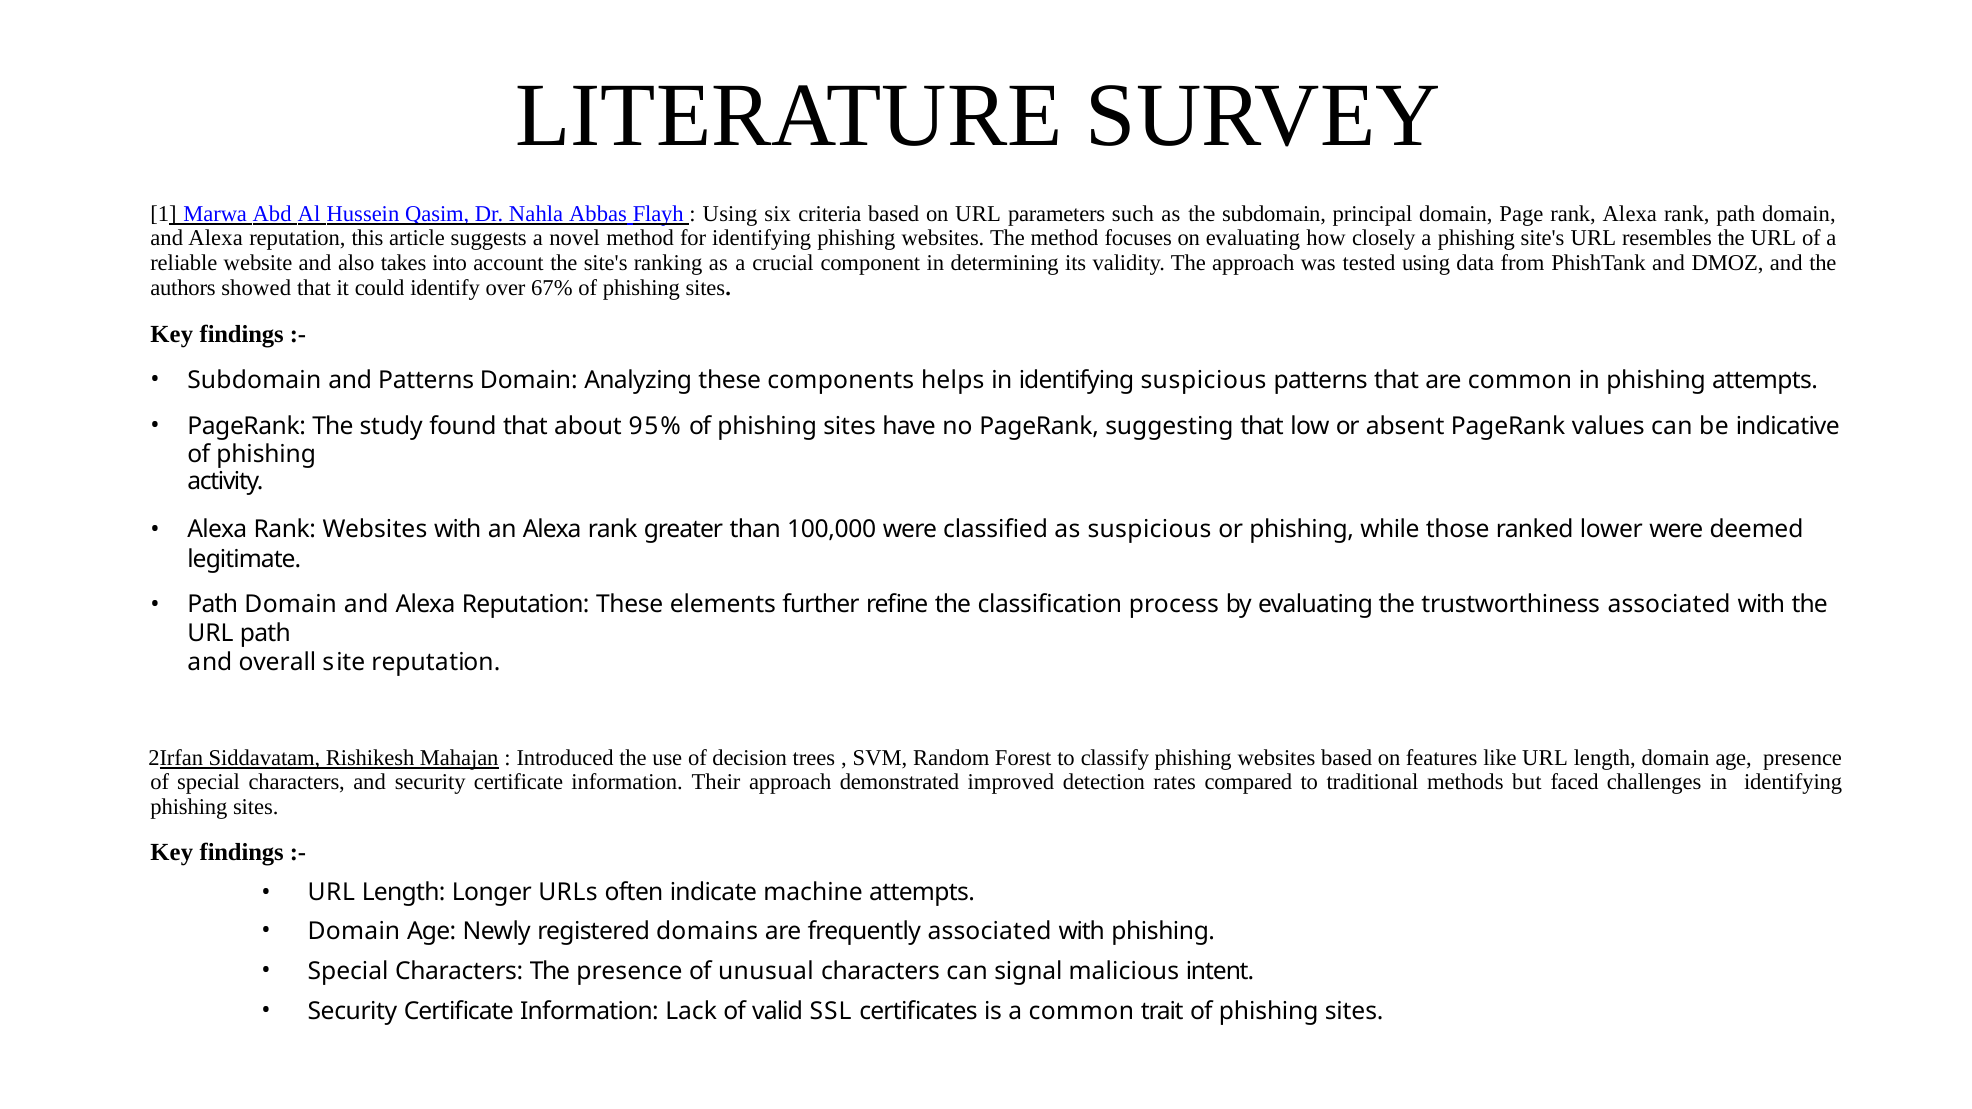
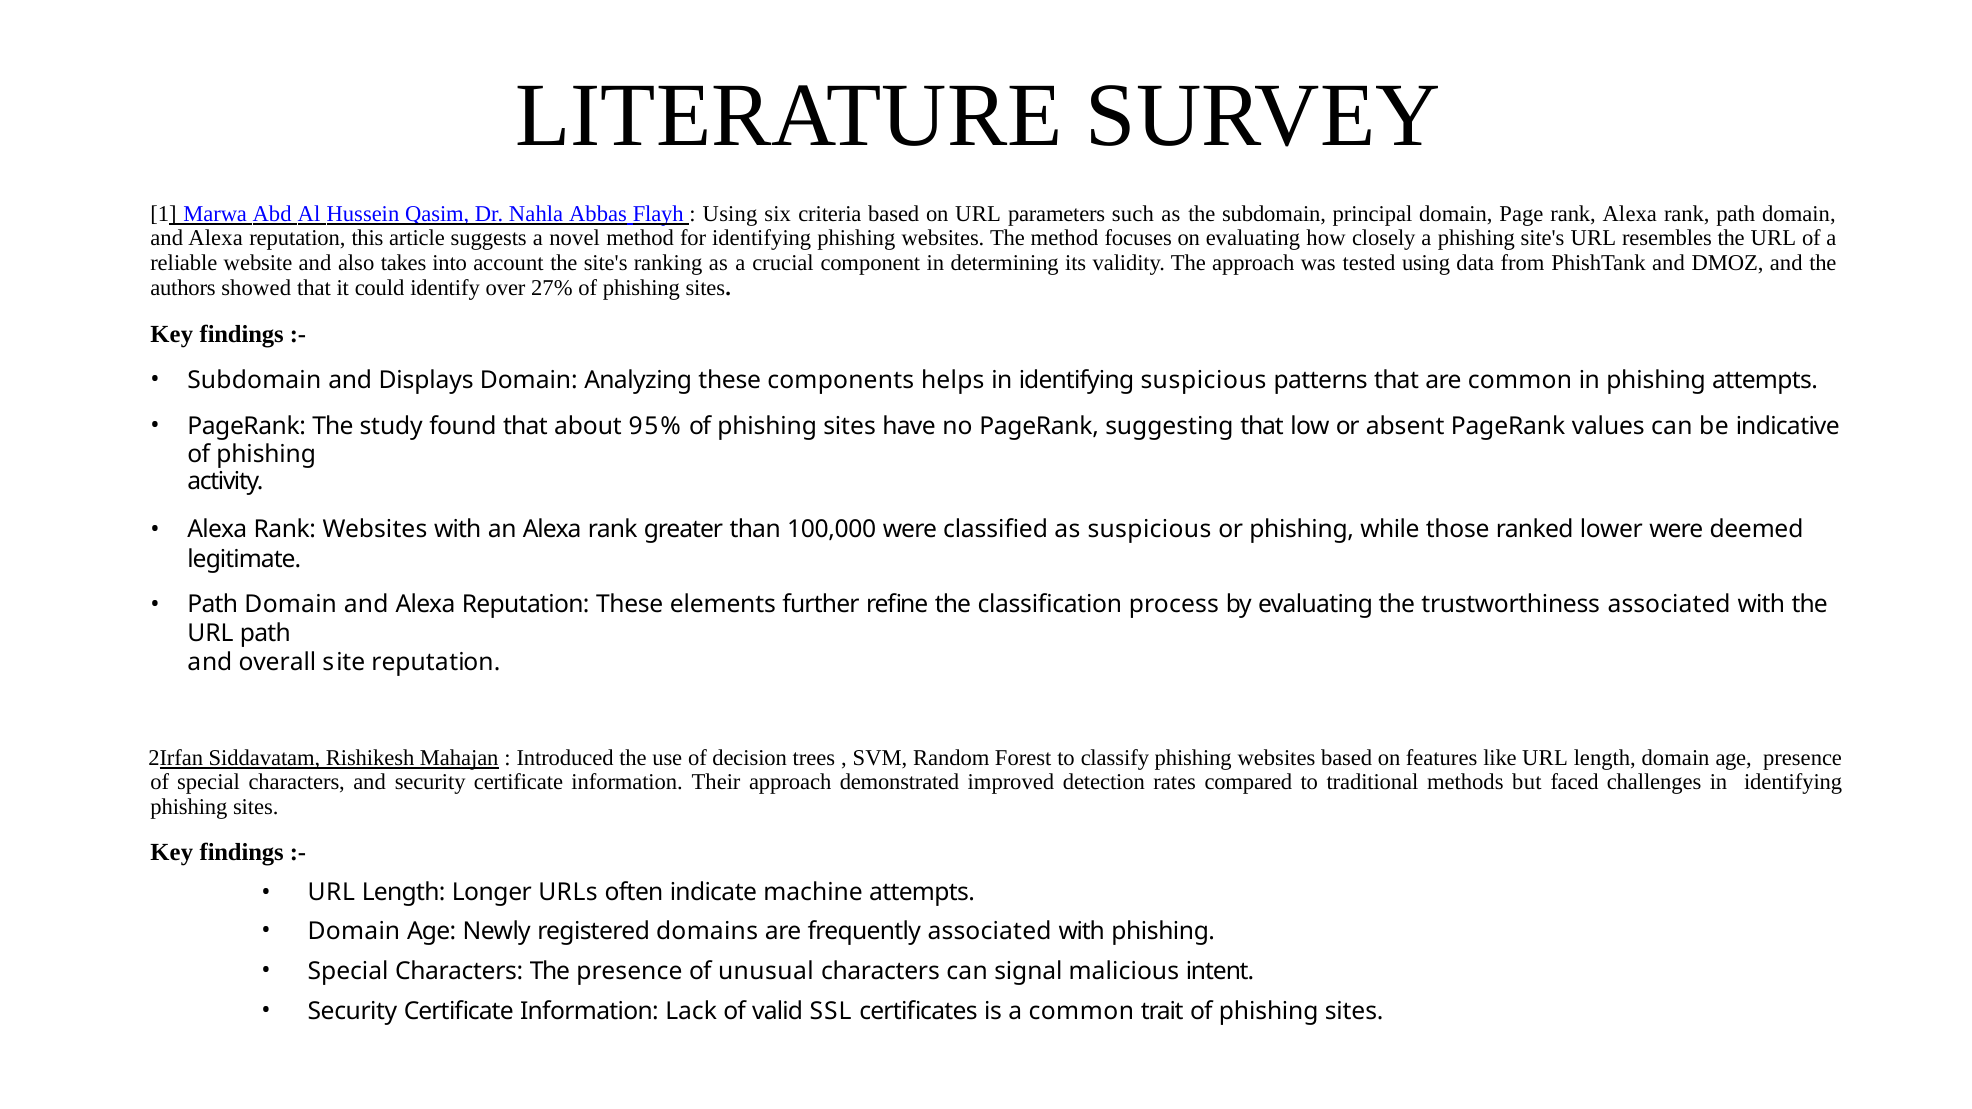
67%: 67% -> 27% (552, 288)
and Patterns: Patterns -> Displays (426, 380)
